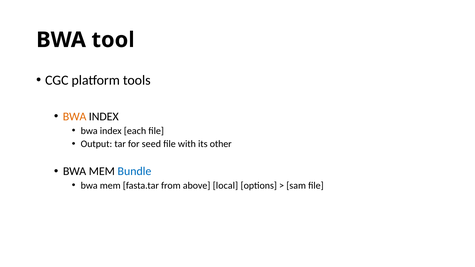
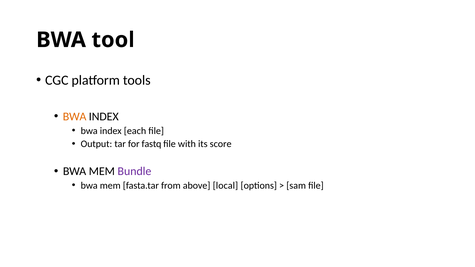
seed: seed -> fastq (151, 144)
other: other -> score (221, 144)
Bundle colour: blue -> purple (134, 171)
